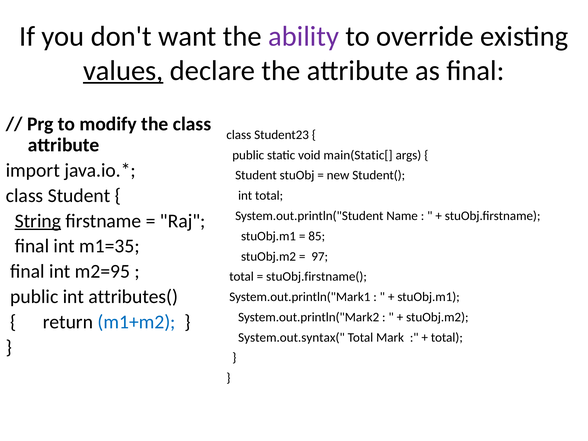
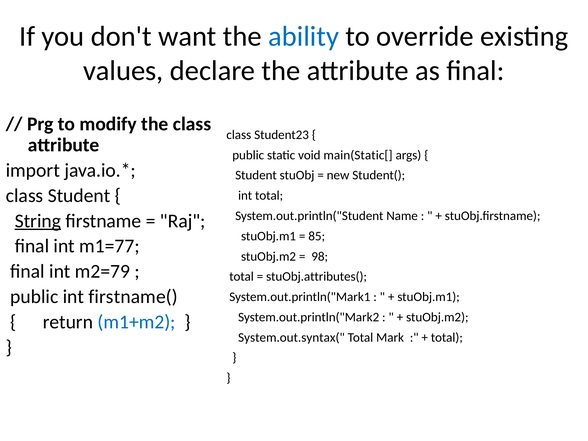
ability colour: purple -> blue (304, 36)
values underline: present -> none (123, 71)
m1=35: m1=35 -> m1=77 (109, 246)
97: 97 -> 98 (320, 256)
m2=95: m2=95 -> m2=79 (102, 271)
stuObj.firstname(: stuObj.firstname( -> stuObj.attributes( (317, 277)
attributes(: attributes( -> firstname( (133, 297)
